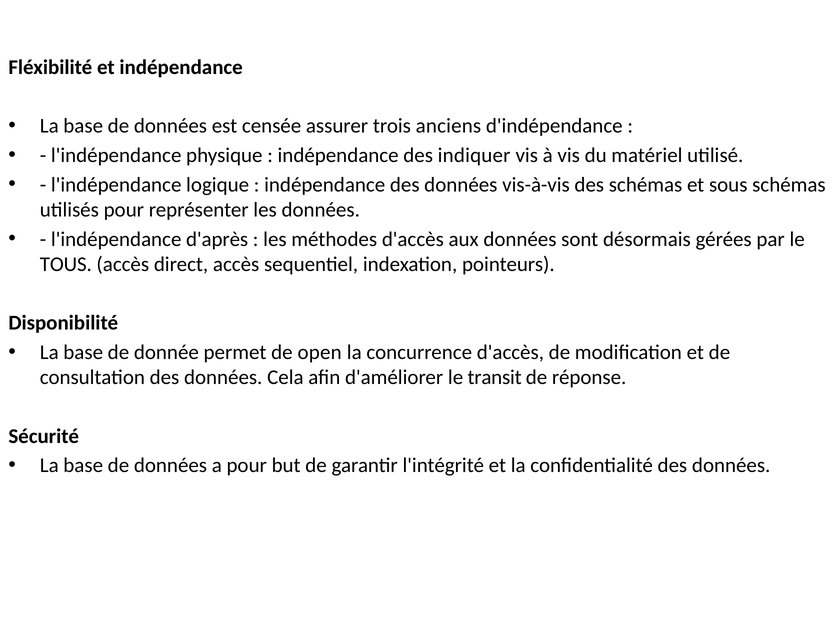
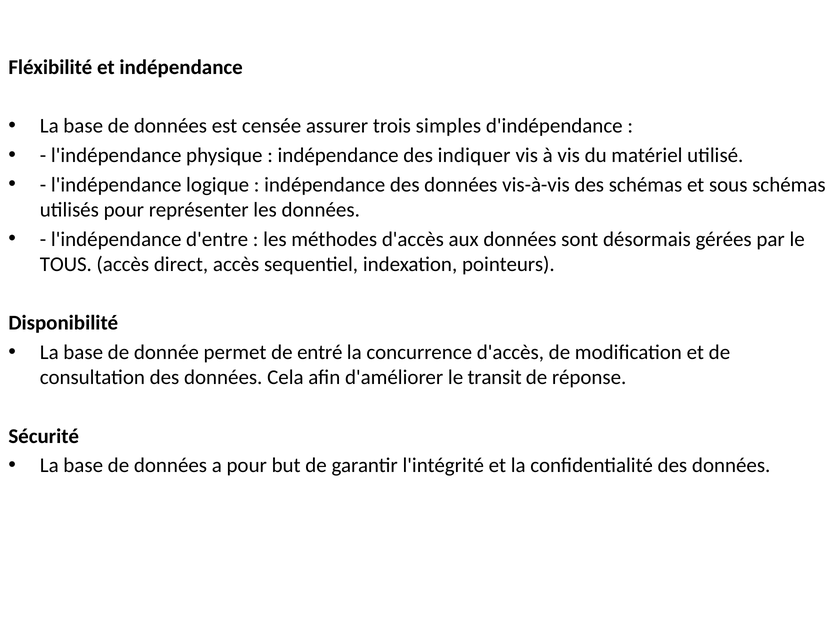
anciens: anciens -> simples (448, 126)
d'après: d'après -> d'entre (217, 239)
open: open -> entré (320, 352)
